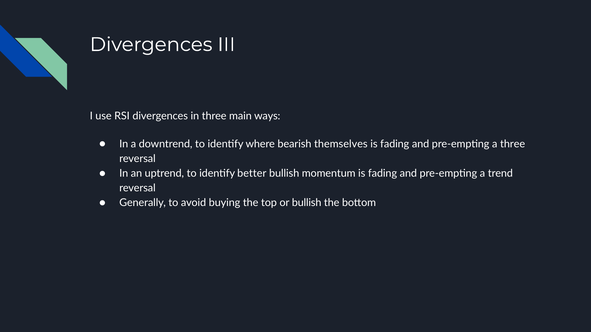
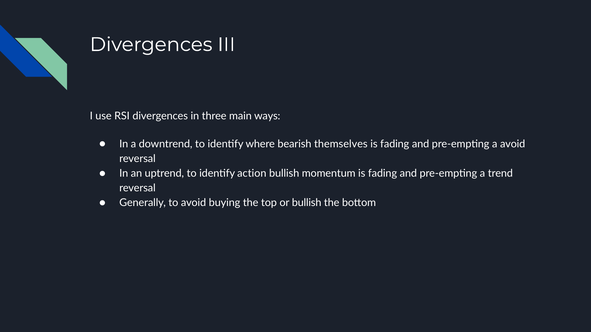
a three: three -> avoid (513, 144)
better: better -> action (252, 174)
